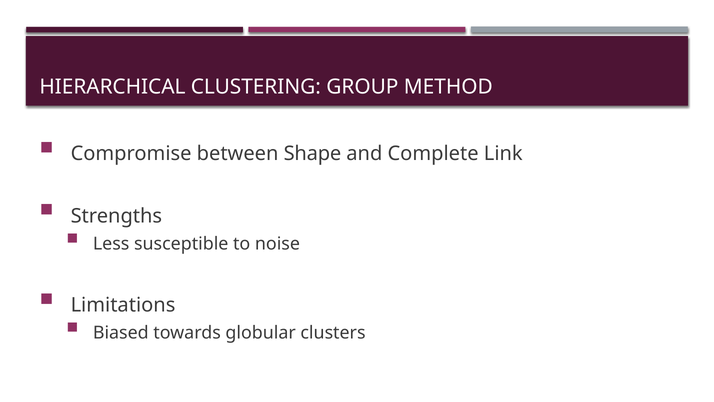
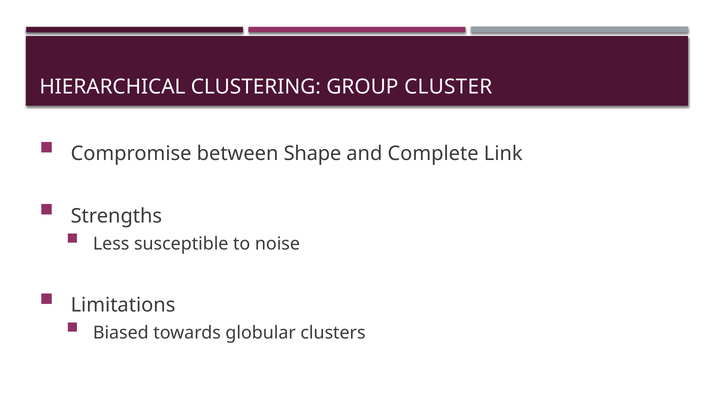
METHOD: METHOD -> CLUSTER (448, 87)
